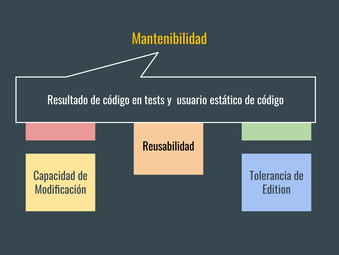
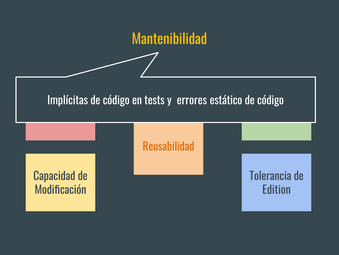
Resultado: Resultado -> Implícitas (68, 100)
usuario: usuario -> errores (192, 100)
Reusabilidad colour: black -> orange (168, 146)
